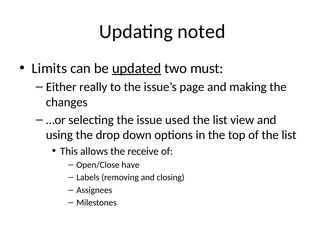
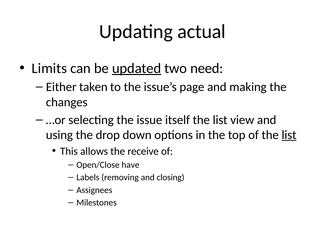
noted: noted -> actual (202, 31)
must: must -> need (207, 68)
really: really -> taken (93, 87)
used: used -> itself (178, 120)
list underline: none -> present (289, 135)
